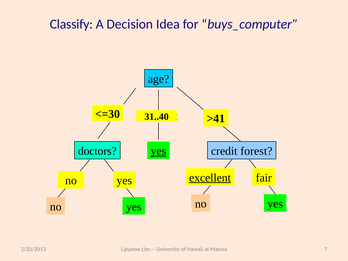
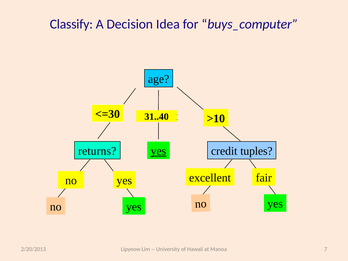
>41: >41 -> >10 (216, 119)
doctors: doctors -> returns (97, 151)
forest: forest -> tuples (256, 151)
excellent underline: present -> none (210, 178)
